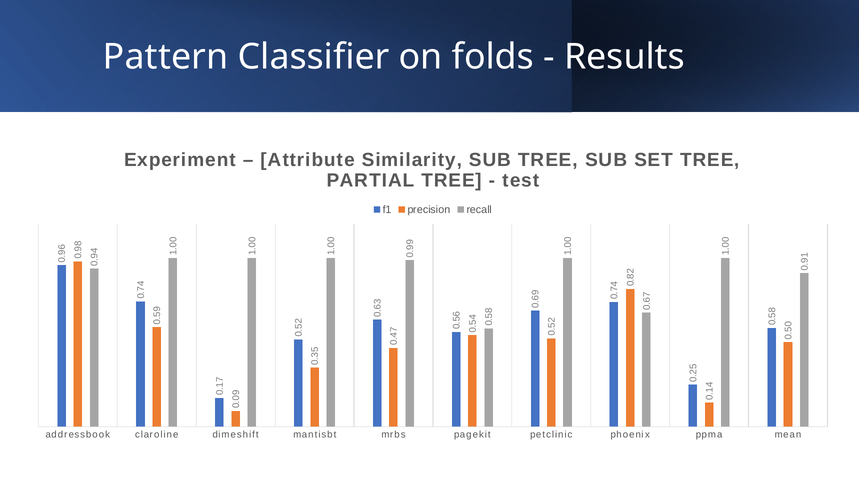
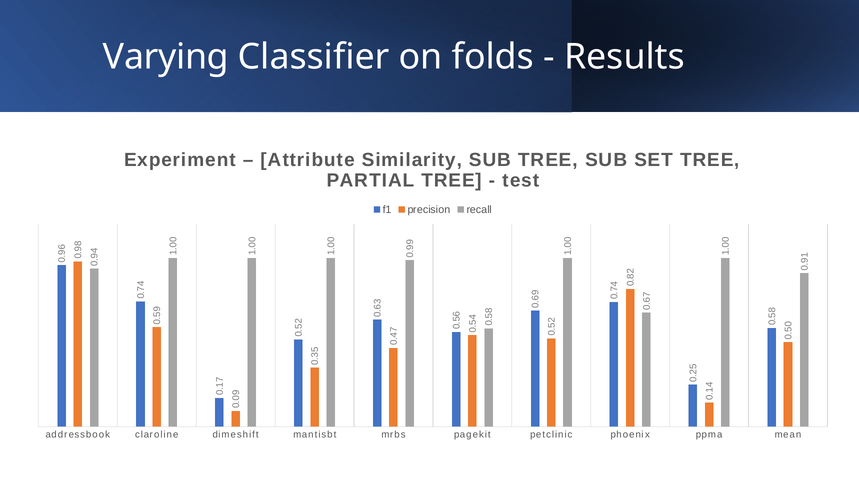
Pattern: Pattern -> Varying (166, 57)
